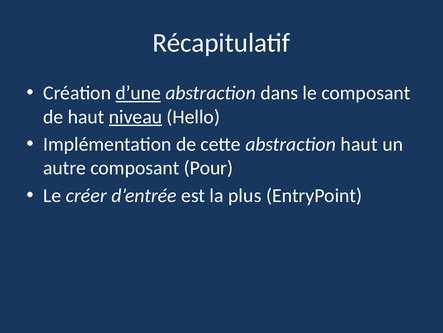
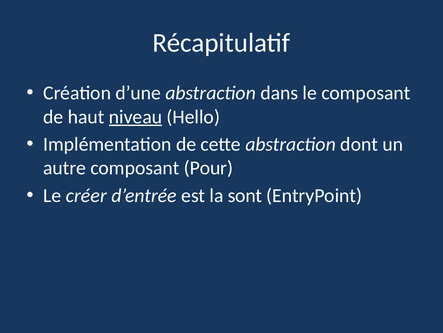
d’une underline: present -> none (138, 93)
abstraction haut: haut -> dont (359, 144)
plus: plus -> sont (245, 195)
